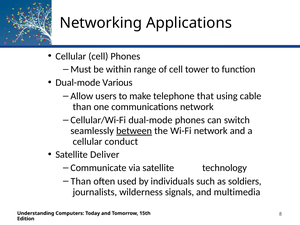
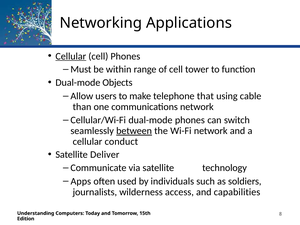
Cellular underline: none -> present (71, 56)
Various: Various -> Objects (117, 83)
Than: Than -> Apps (81, 181)
signals: signals -> access (179, 192)
multimedia: multimedia -> capabilities (237, 192)
